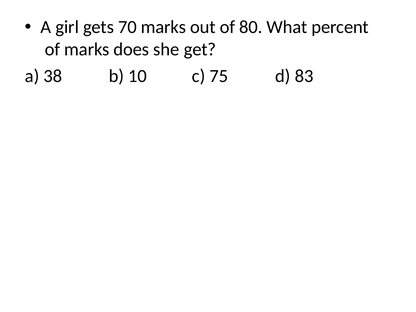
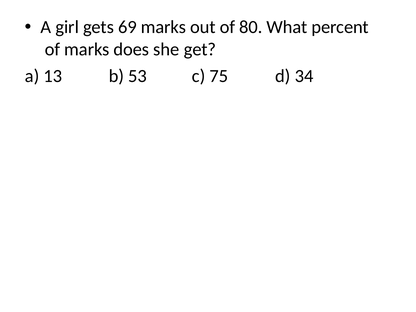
70: 70 -> 69 (127, 27)
38: 38 -> 13 (53, 76)
10: 10 -> 53 (138, 76)
83: 83 -> 34 (304, 76)
